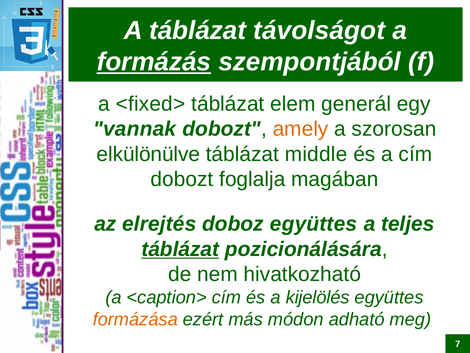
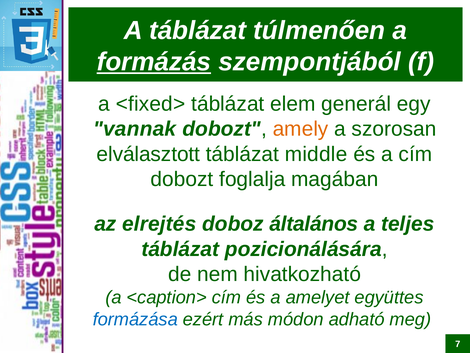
távolságot: távolságot -> túlmenően (319, 31)
elkülönülve: elkülönülve -> elválasztott (148, 154)
doboz együttes: együttes -> általános (314, 224)
táblázat underline: present -> none (180, 249)
kijelölés: kijelölés -> amelyet (318, 297)
formázása colour: orange -> blue (135, 319)
